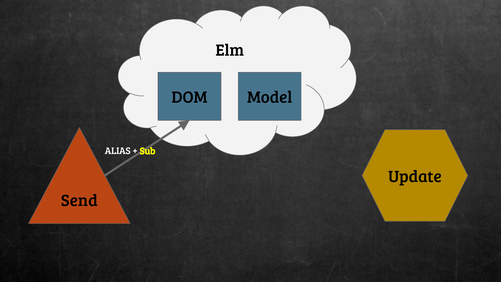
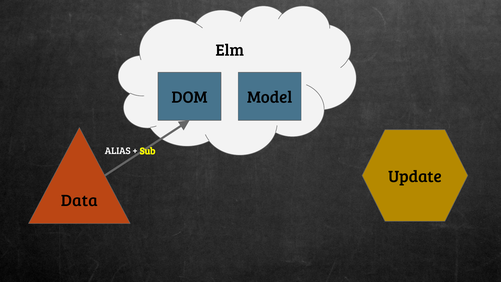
Send: Send -> Data (79, 201)
